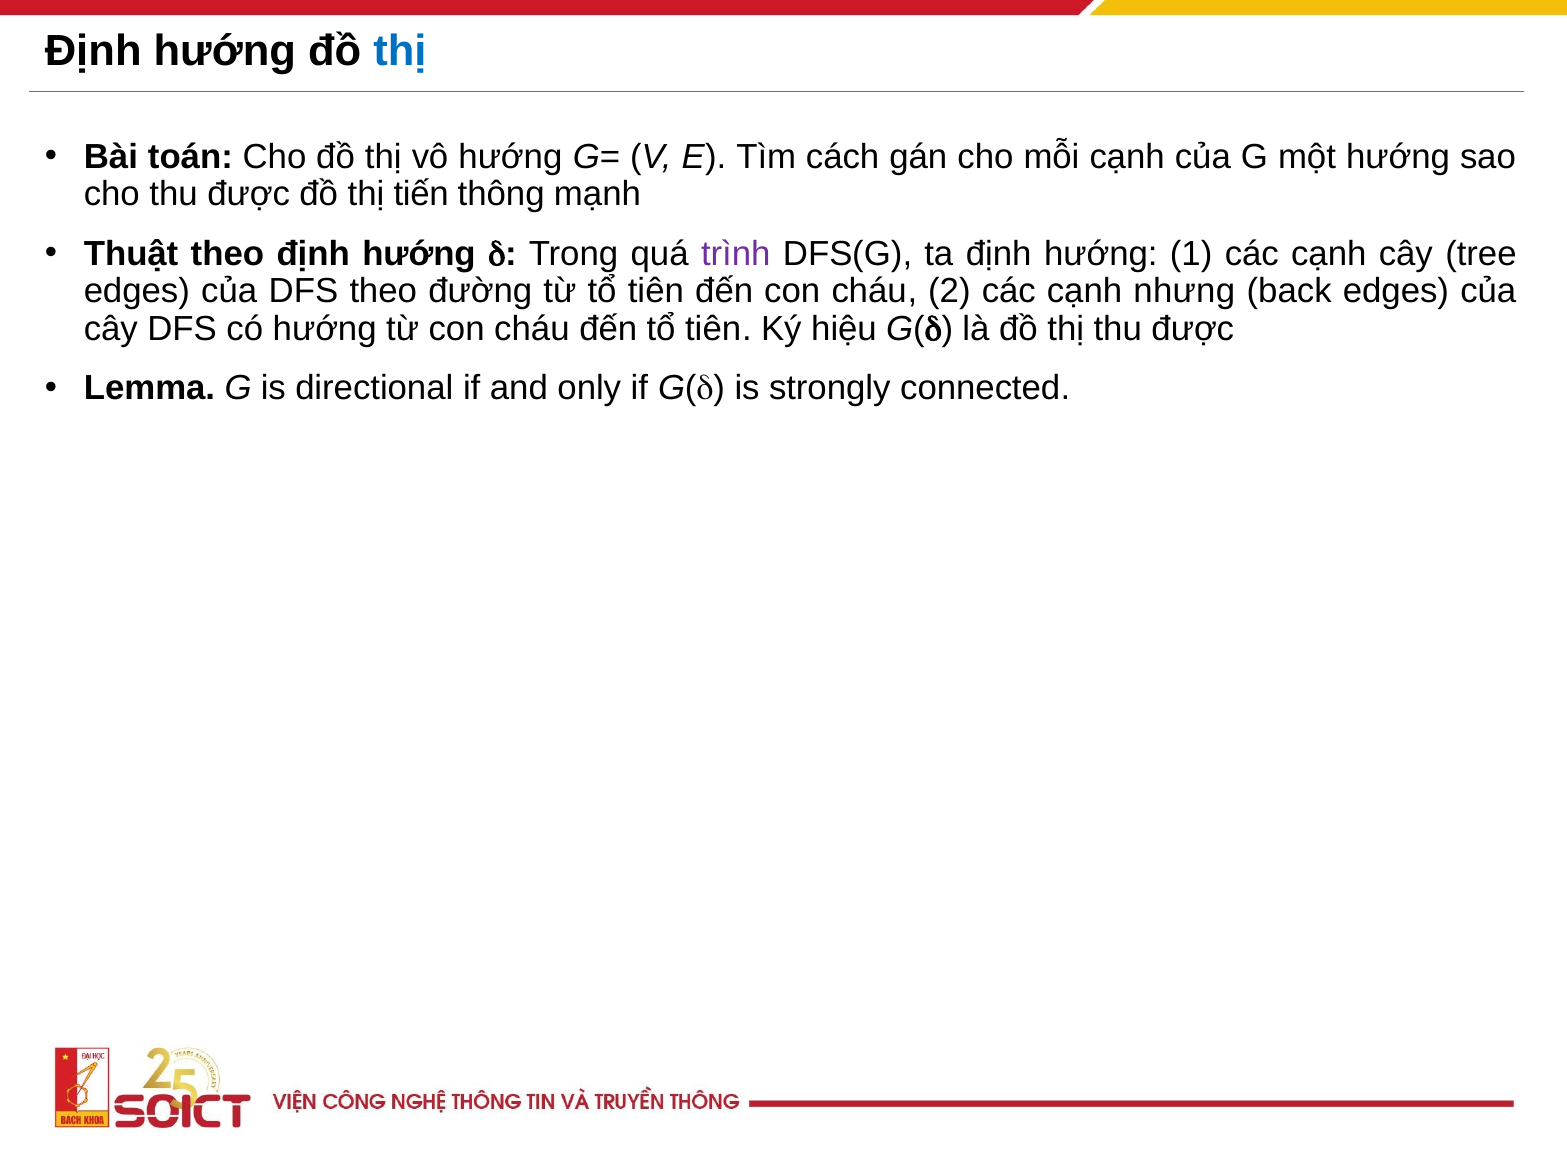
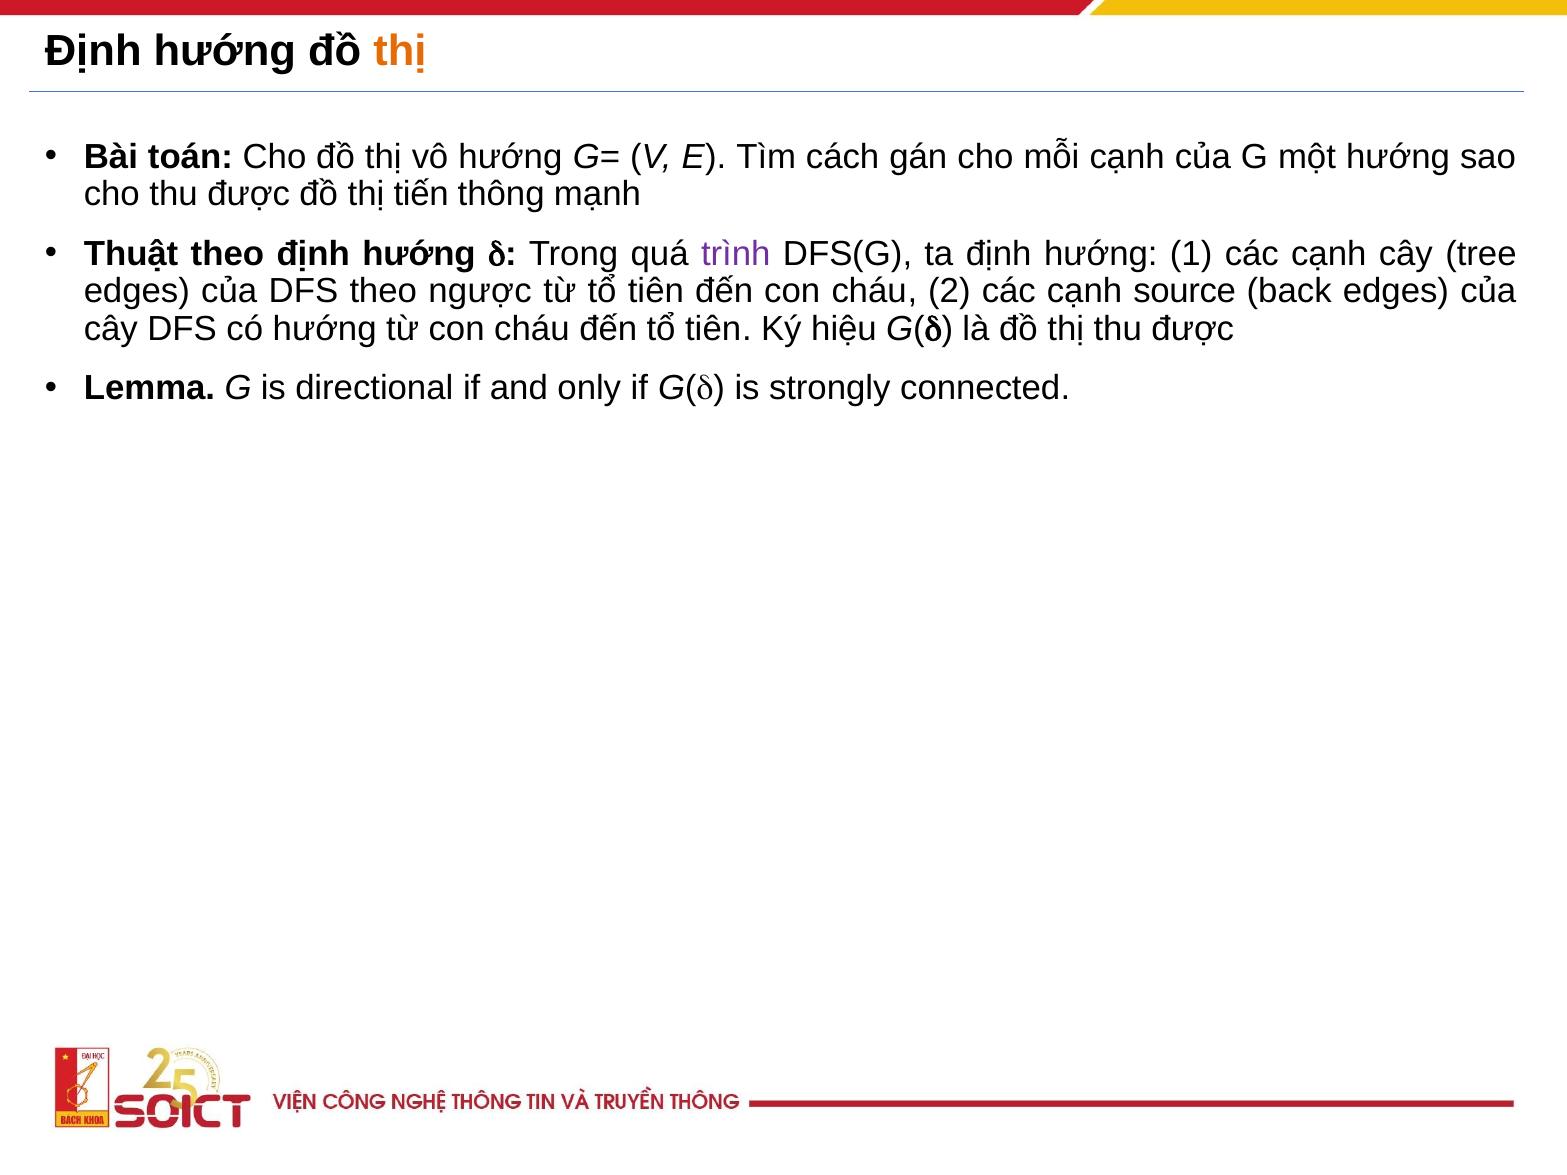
thị colour: blue -> orange (400, 51)
đường: đường -> ngược (480, 291)
nhưng: nhưng -> source (1185, 291)
